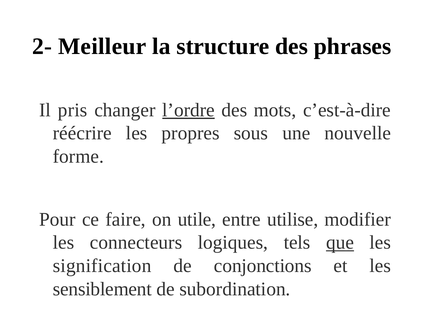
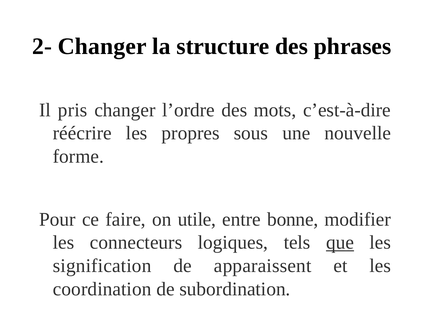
2- Meilleur: Meilleur -> Changer (102, 46)
l’ordre underline: present -> none (189, 110)
utilise: utilise -> bonne (293, 219)
conjonctions: conjonctions -> apparaissent (263, 265)
sensiblement: sensiblement -> coordination (102, 289)
